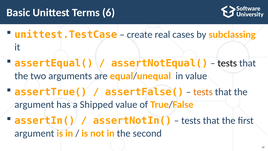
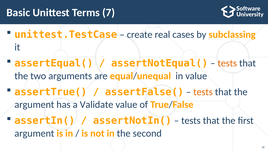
6: 6 -> 7 (109, 13)
tests colour: black -> orange (227, 63)
Shipped: Shipped -> Validate (97, 104)
